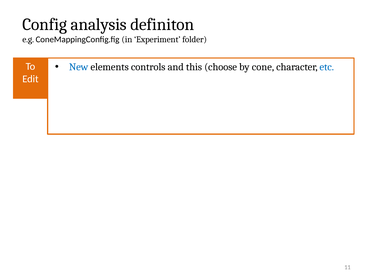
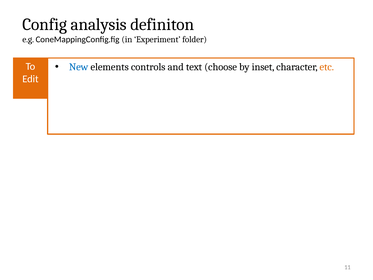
this: this -> text (194, 67)
cone: cone -> inset (263, 67)
etc colour: blue -> orange (327, 67)
